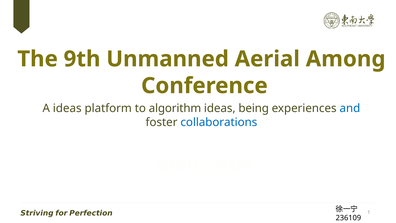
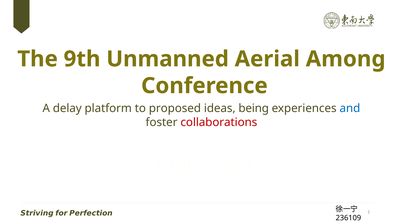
A ideas: ideas -> delay (67, 108)
algorithm: algorithm -> proposed (175, 108)
collaborations colour: blue -> red (219, 122)
